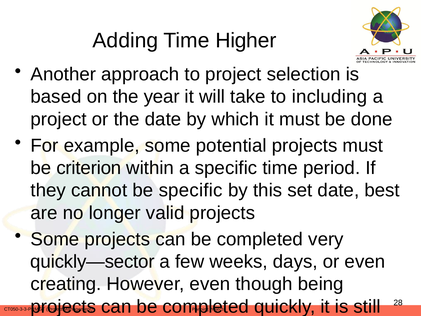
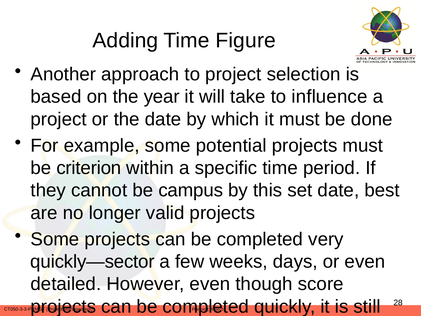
Higher: Higher -> Figure (246, 40)
including: including -> influence (330, 97)
be specific: specific -> campus (191, 190)
creating: creating -> detailed (66, 284)
being: being -> score (321, 284)
